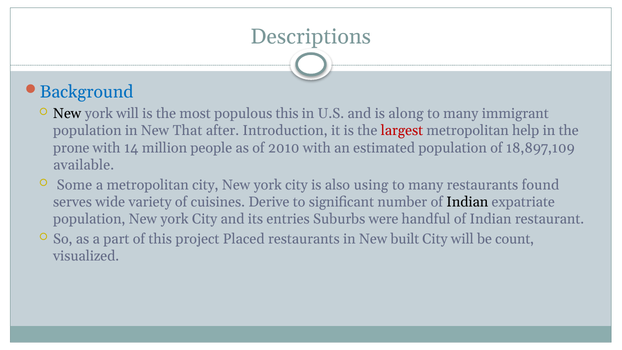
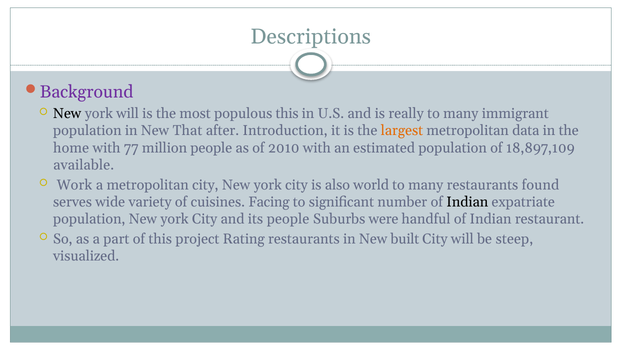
Background colour: blue -> purple (87, 92)
along: along -> really (406, 114)
largest colour: red -> orange (402, 131)
help: help -> data (526, 131)
prone: prone -> home (71, 148)
14: 14 -> 77 (131, 148)
Some: Some -> Work (74, 185)
using: using -> world (371, 185)
Derive: Derive -> Facing (269, 202)
its entries: entries -> people (288, 219)
Placed: Placed -> Rating (244, 239)
count: count -> steep (514, 239)
